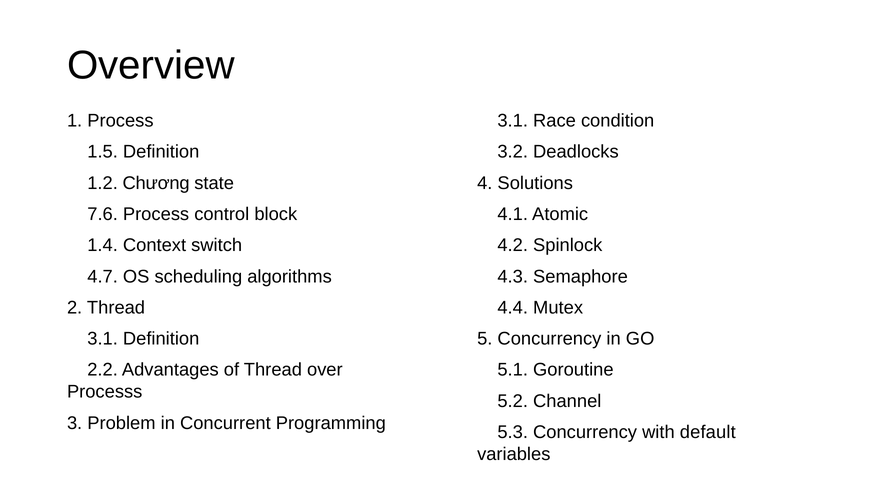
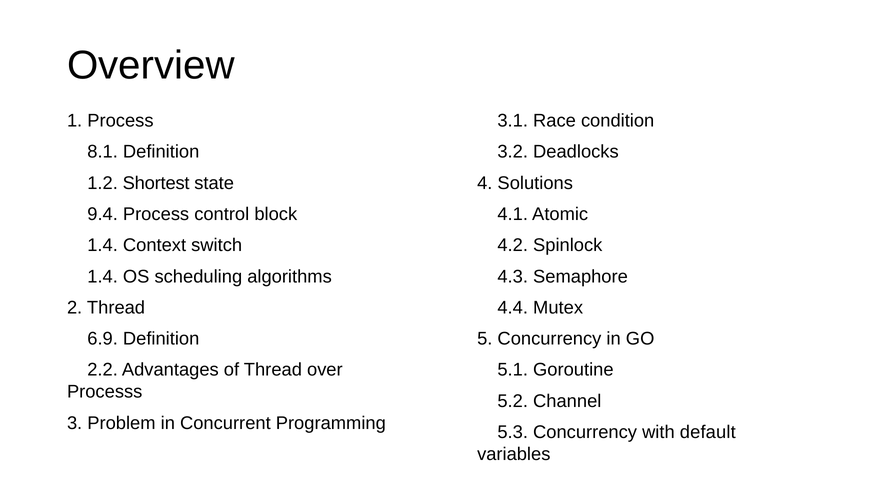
1.5: 1.5 -> 8.1 (103, 152)
Chương: Chương -> Shortest (156, 183)
7.6: 7.6 -> 9.4 (103, 214)
4.7: 4.7 -> 1.4 (103, 277)
3.1: 3.1 -> 6.9 (103, 339)
